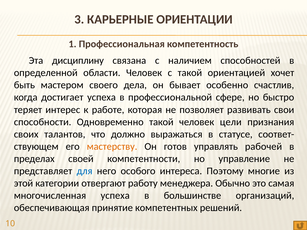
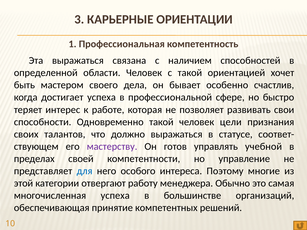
Эта дисциплину: дисциплину -> выражаться (78, 61)
мастерству colour: orange -> purple (112, 147)
рабочей: рабочей -> учебной (263, 147)
